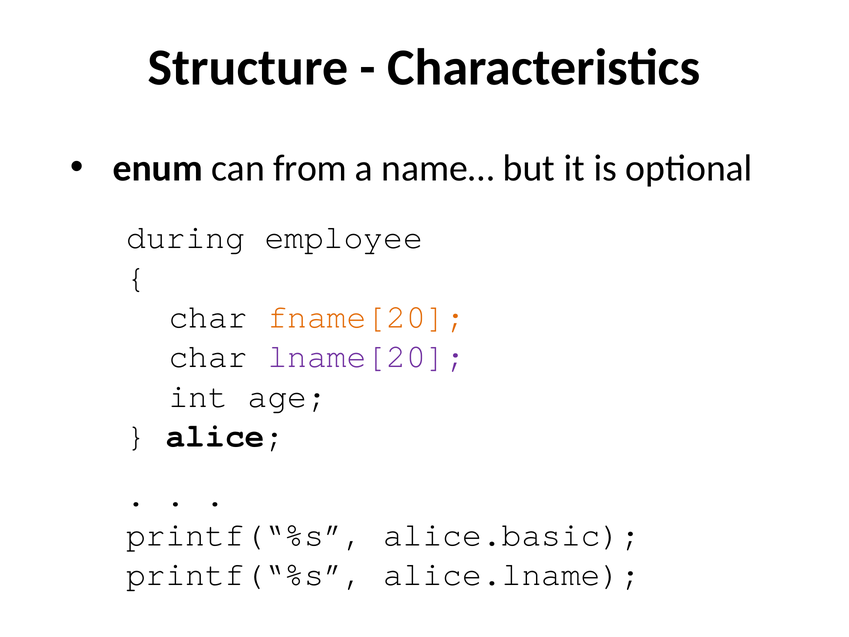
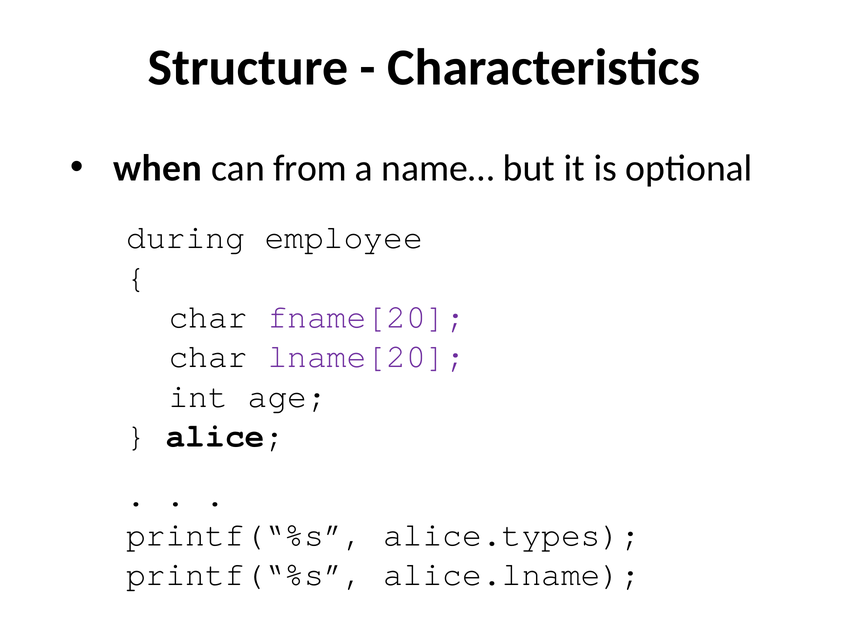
enum: enum -> when (157, 168)
fname[20 colour: orange -> purple (366, 317)
alice.basic: alice.basic -> alice.types (512, 535)
